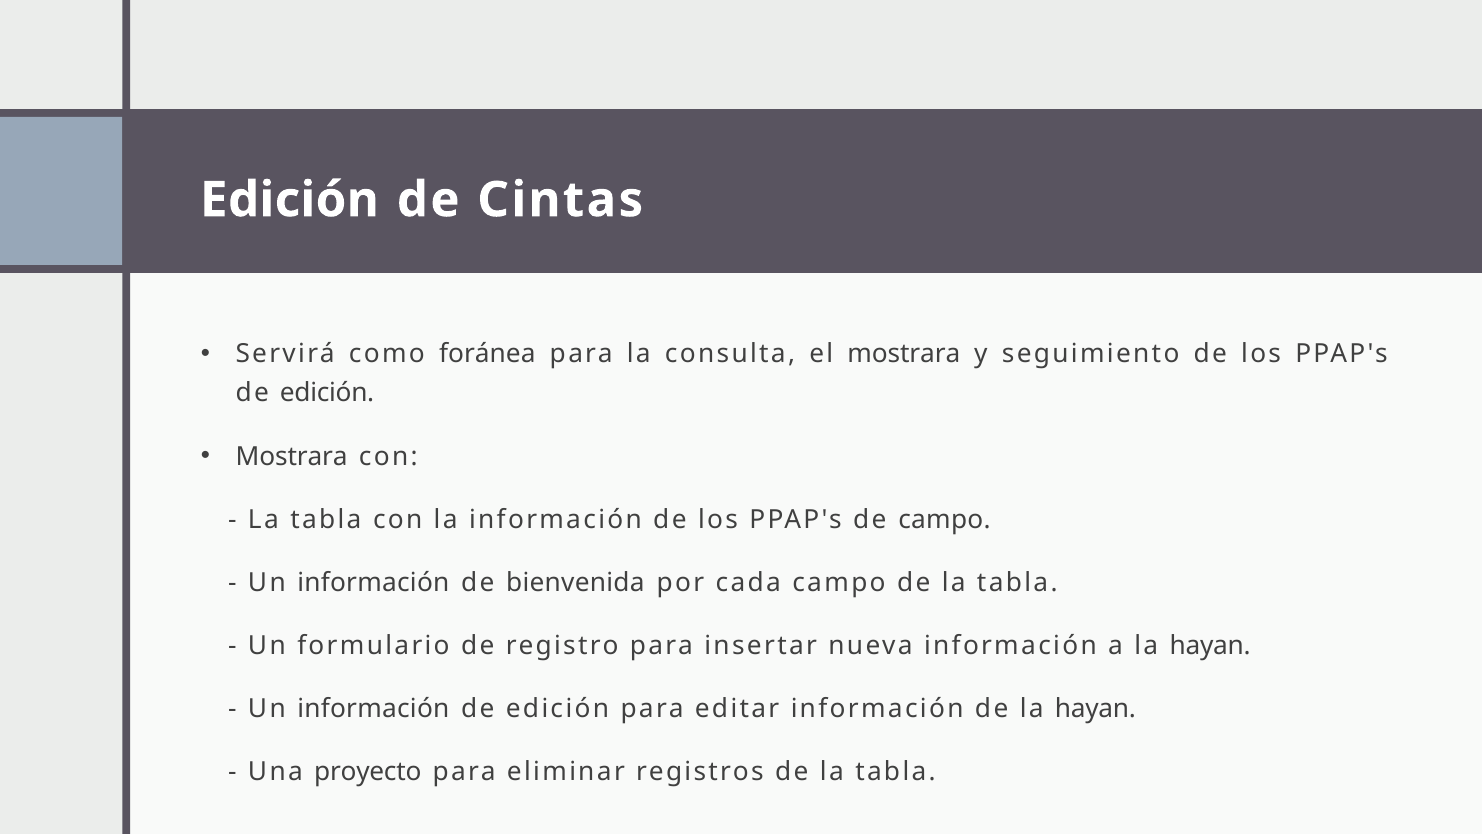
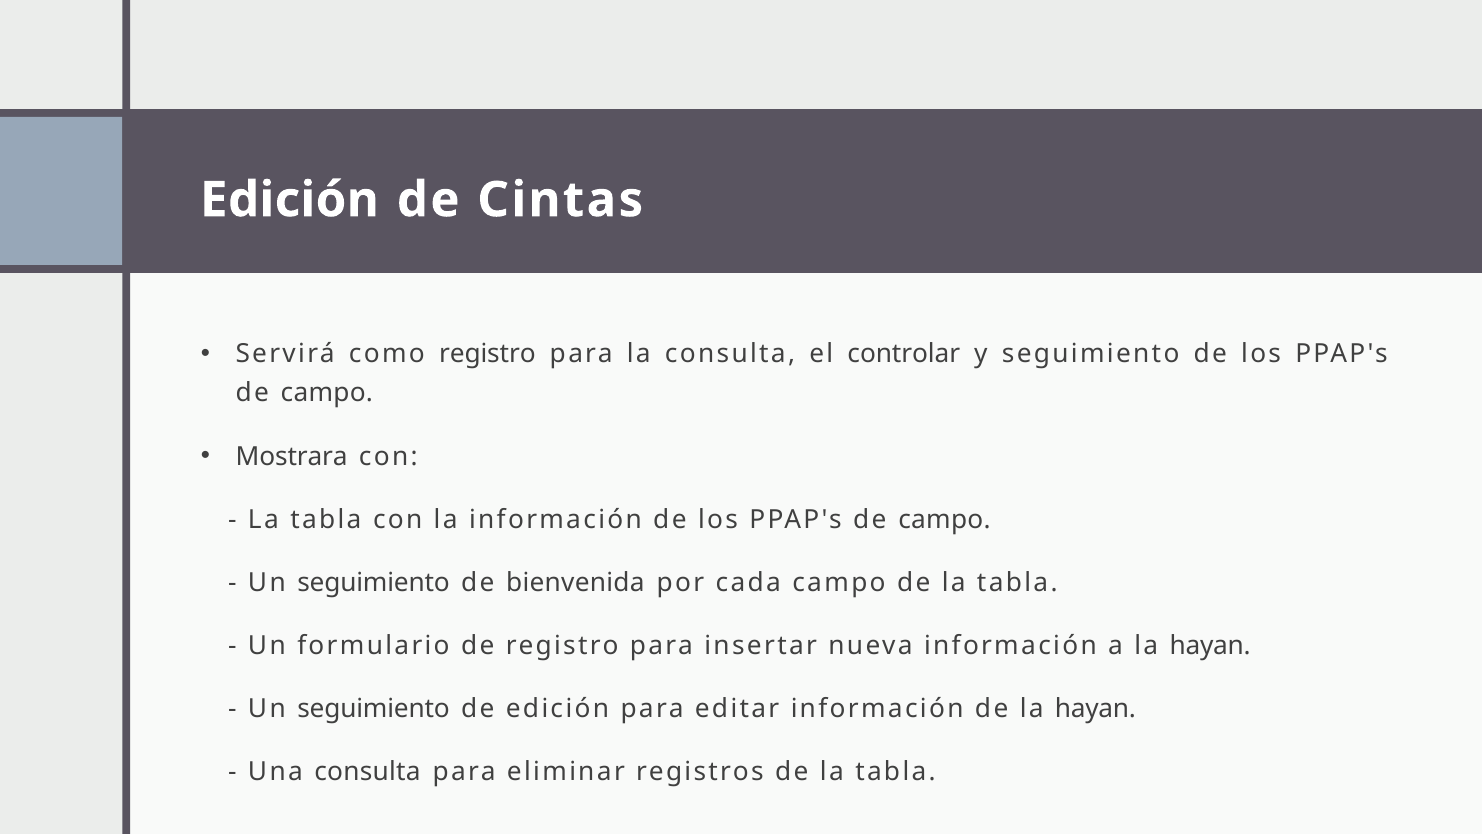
como foránea: foránea -> registro (487, 354)
el mostrara: mostrara -> controlar (904, 354)
edición: edición -> campo (327, 393)
información: información -> seguimiento (374, 582)
información: información -> seguimiento (374, 708)
Una proyecto: proyecto -> consulta (368, 771)
